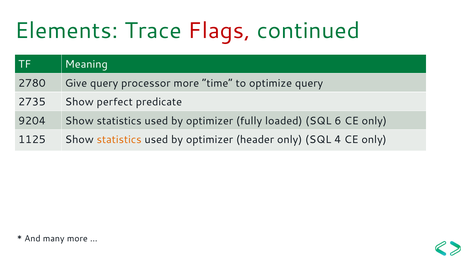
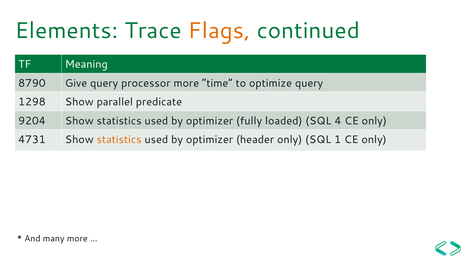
Flags colour: red -> orange (219, 31)
2780: 2780 -> 8790 (32, 83)
2735: 2735 -> 1298 (32, 102)
perfect: perfect -> parallel (115, 102)
6: 6 -> 4 (338, 121)
1125: 1125 -> 4731 (32, 140)
4: 4 -> 1 (338, 140)
